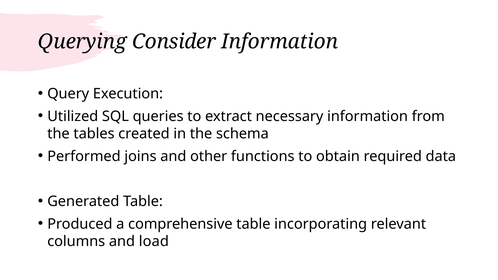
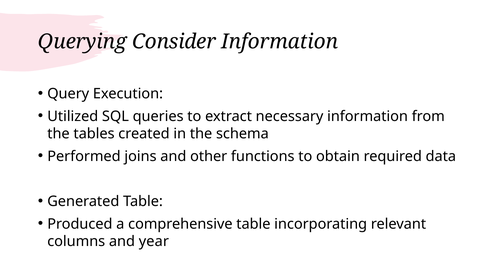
load: load -> year (154, 241)
